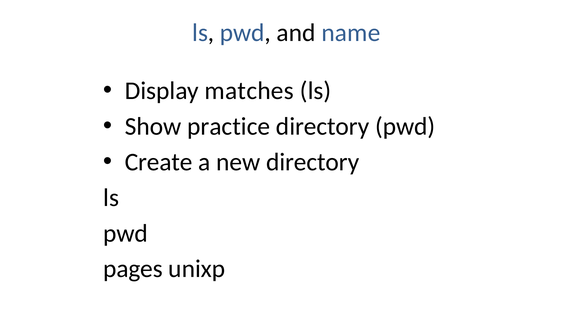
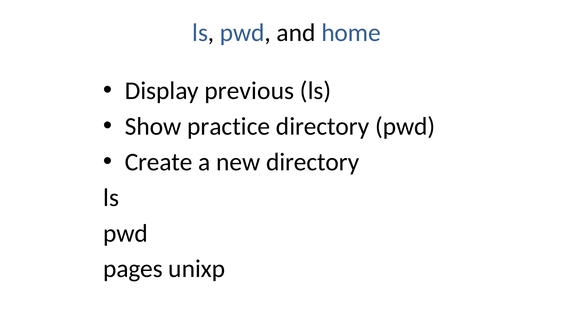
name: name -> home (351, 33)
matches: matches -> previous (249, 91)
